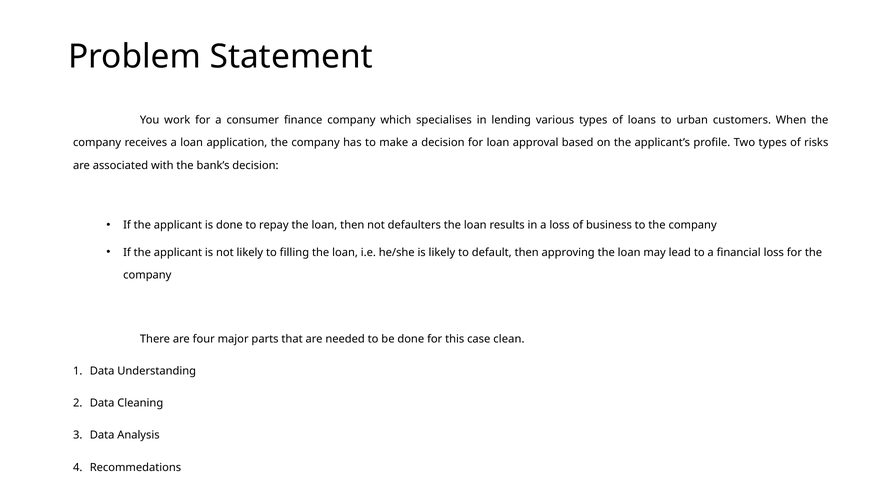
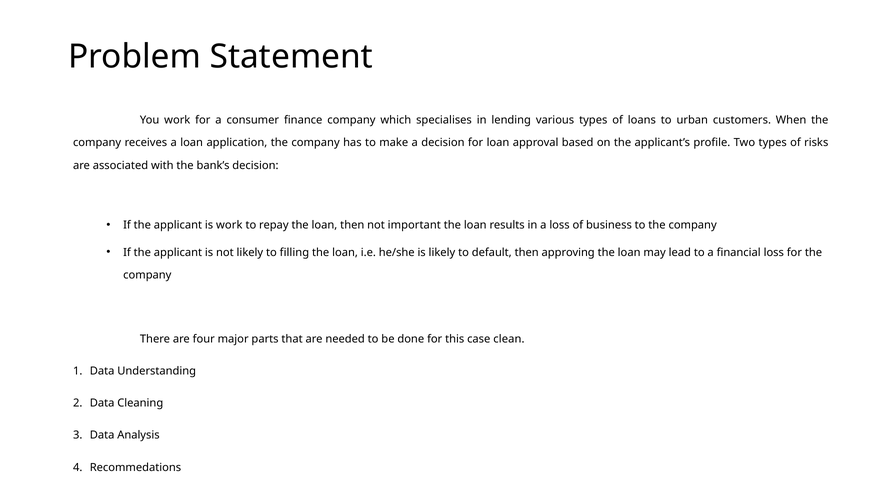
is done: done -> work (229, 225)
defaulters: defaulters -> important (414, 225)
